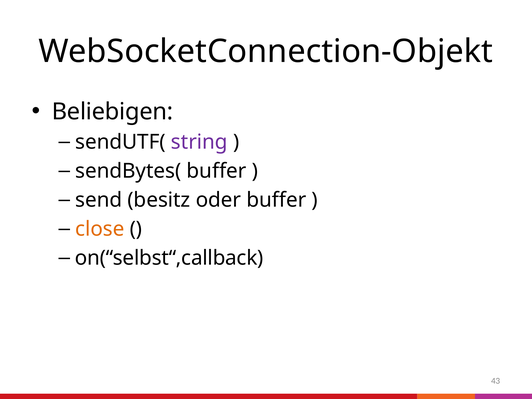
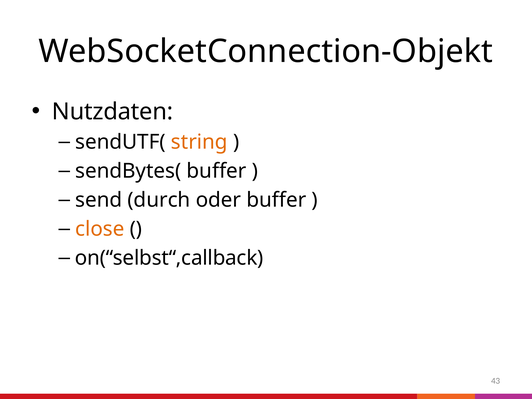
Beliebigen: Beliebigen -> Nutzdaten (113, 112)
string colour: purple -> orange (199, 142)
besitz: besitz -> durch (159, 200)
